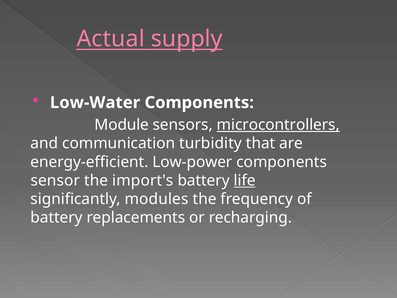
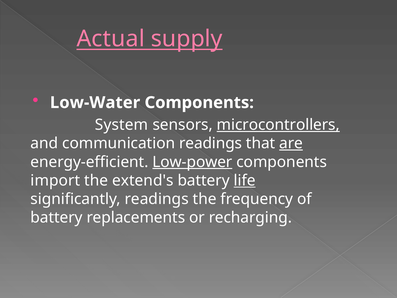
Module: Module -> System (121, 125)
communication turbidity: turbidity -> readings (211, 143)
are underline: none -> present (291, 143)
Low-power underline: none -> present (192, 162)
sensor: sensor -> import (55, 180)
import's: import's -> extend's (143, 180)
significantly modules: modules -> readings (157, 199)
